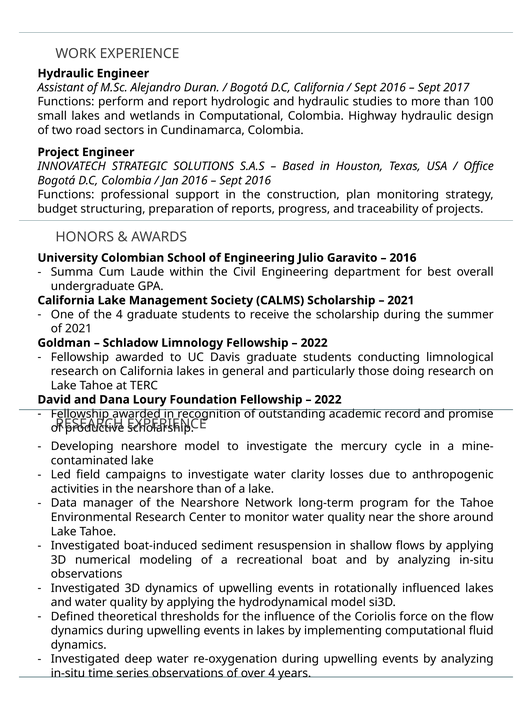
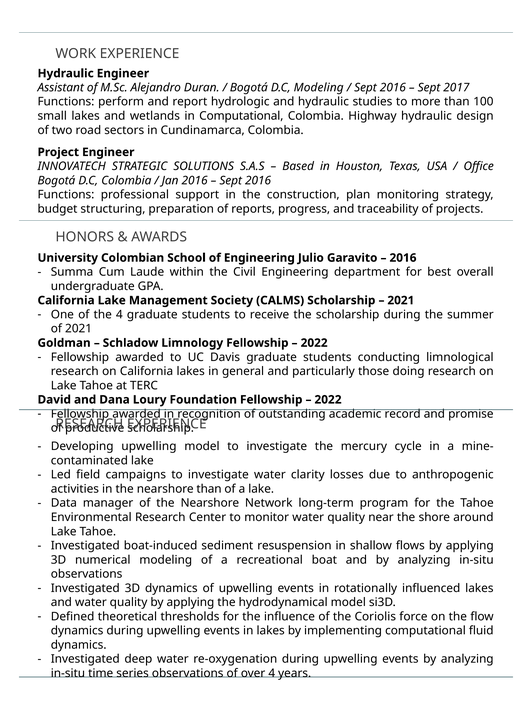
D.C California: California -> Modeling (319, 88)
Developing nearshore: nearshore -> upwelling (149, 447)
